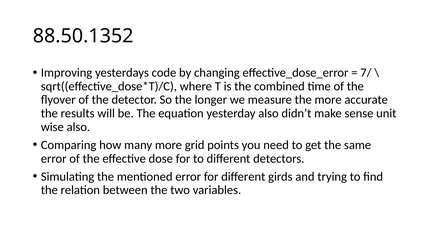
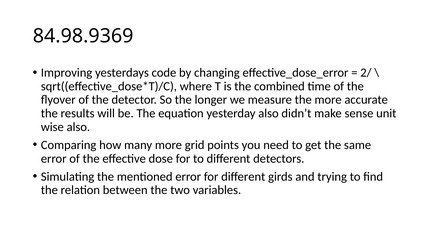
88.50.1352: 88.50.1352 -> 84.98.9369 (83, 36)
7/: 7/ -> 2/ (366, 73)
